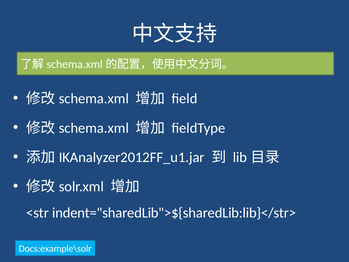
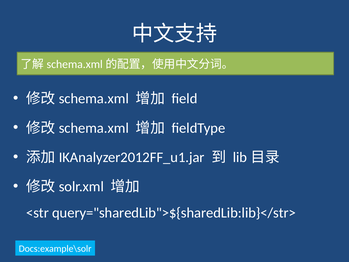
indent="sharedLib">${sharedLib:lib}</str>: indent="sharedLib">${sharedLib:lib}</str> -> query="sharedLib">${sharedLib:lib}</str> (174, 213)
